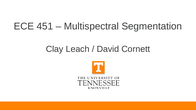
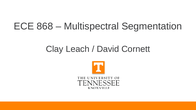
451: 451 -> 868 (45, 26)
